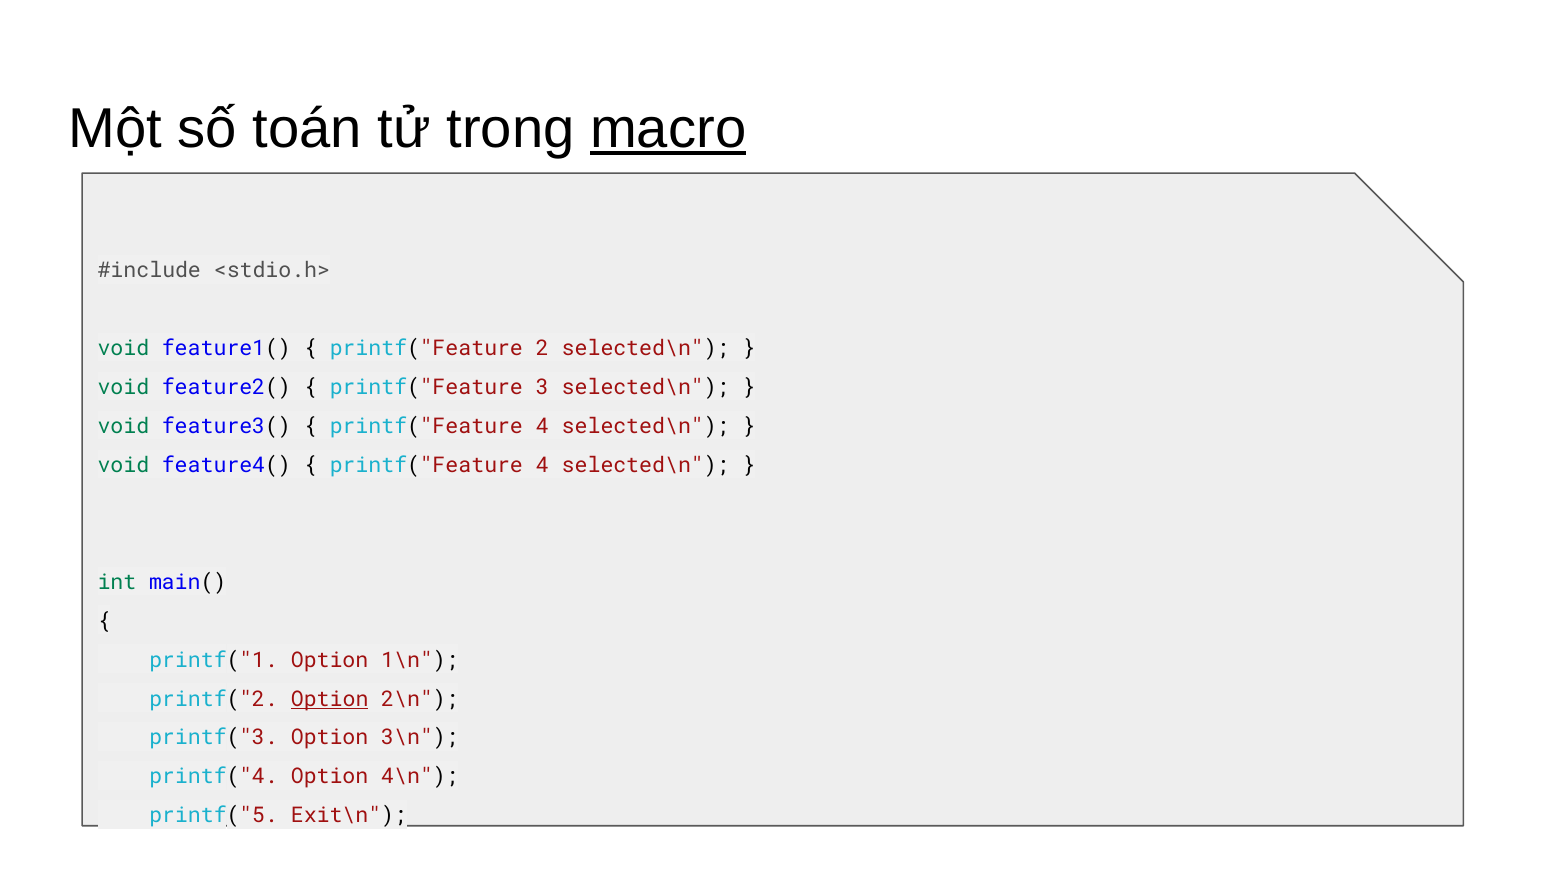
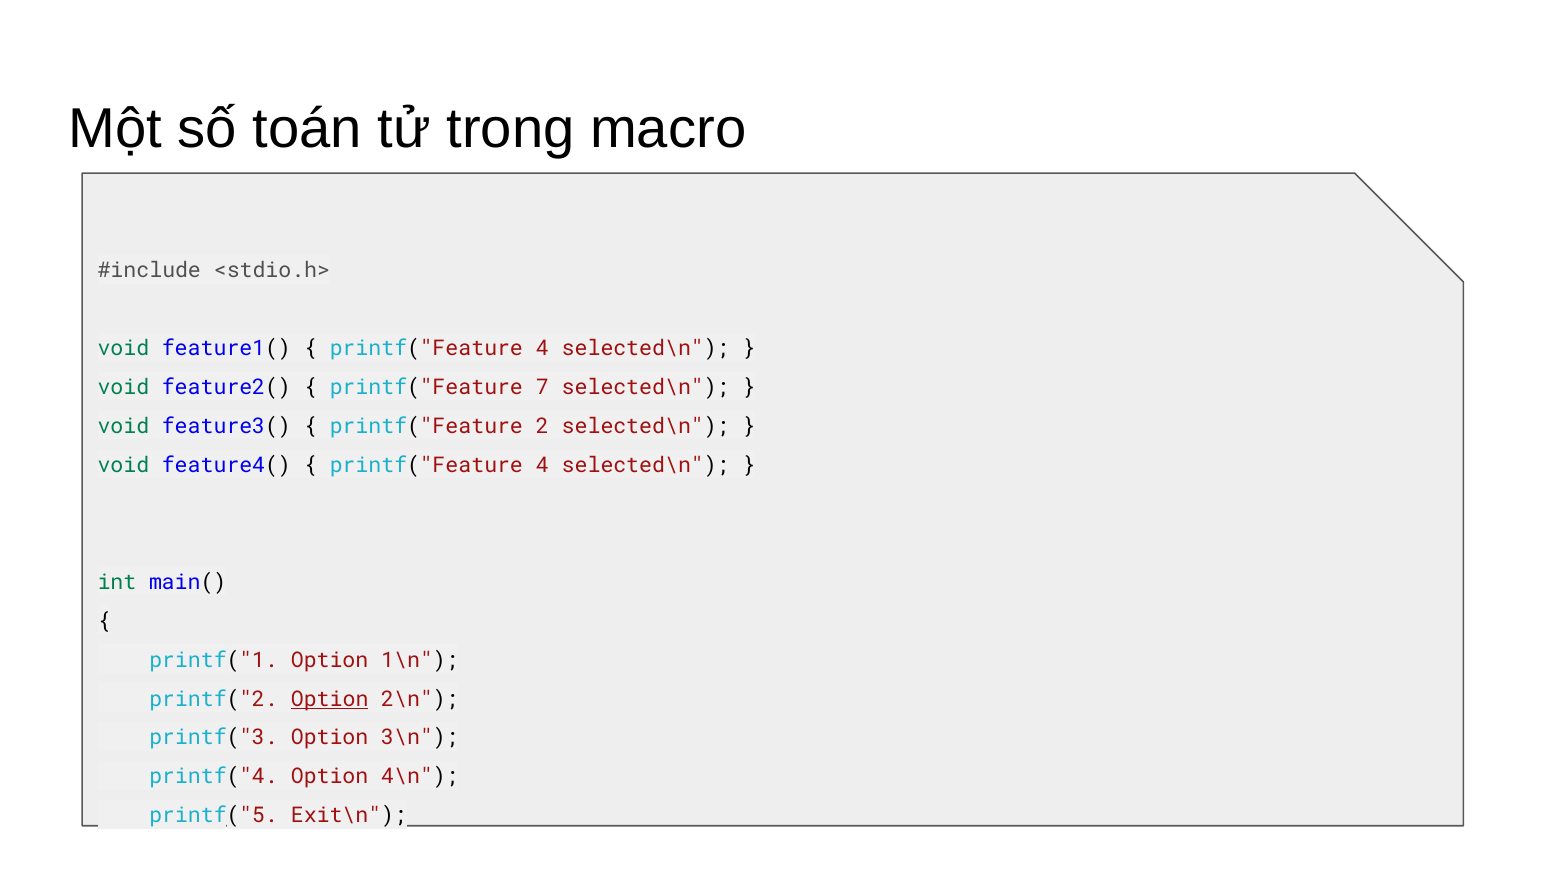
macro underline: present -> none (668, 129)
2: 2 -> 4 (542, 348)
printf("Feature 3: 3 -> 7 (542, 387)
4: 4 -> 2 (542, 426)
